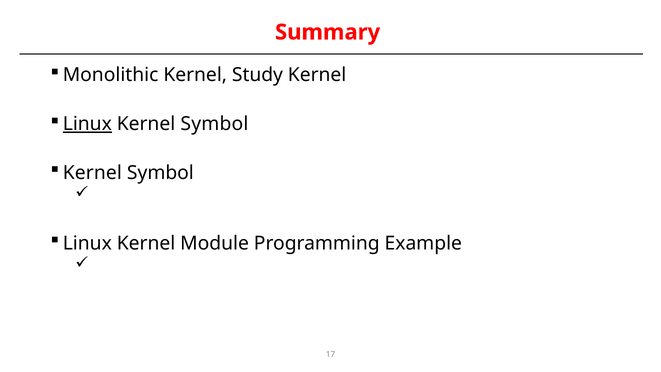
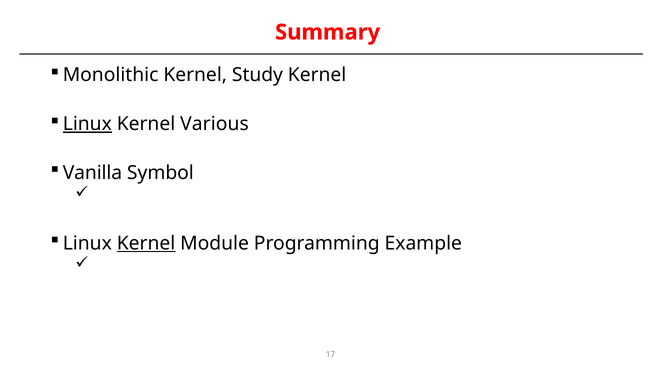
Symbol: Symbol -> Various (215, 124)
Kernel: Kernel -> Vanilla (92, 173)
Kernel underline: none -> present (146, 243)
